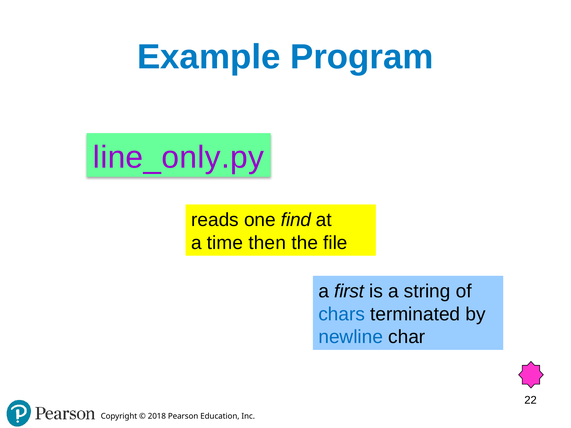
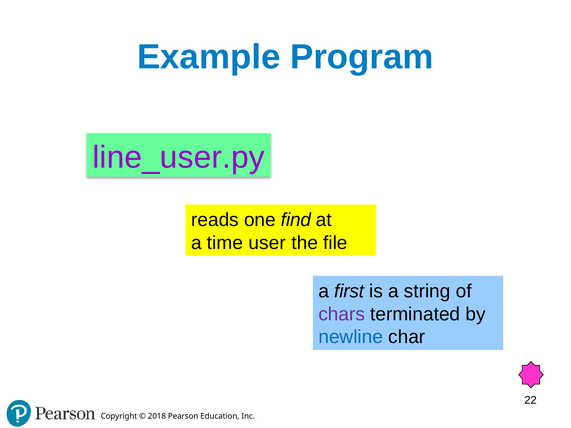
line_only.py: line_only.py -> line_user.py (179, 157)
then: then -> user (267, 243)
chars colour: blue -> purple (342, 314)
